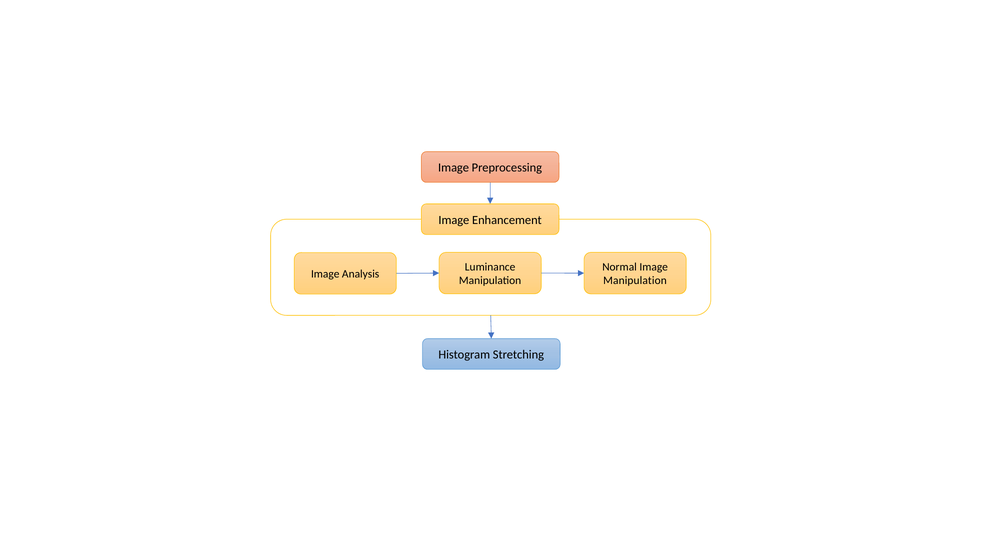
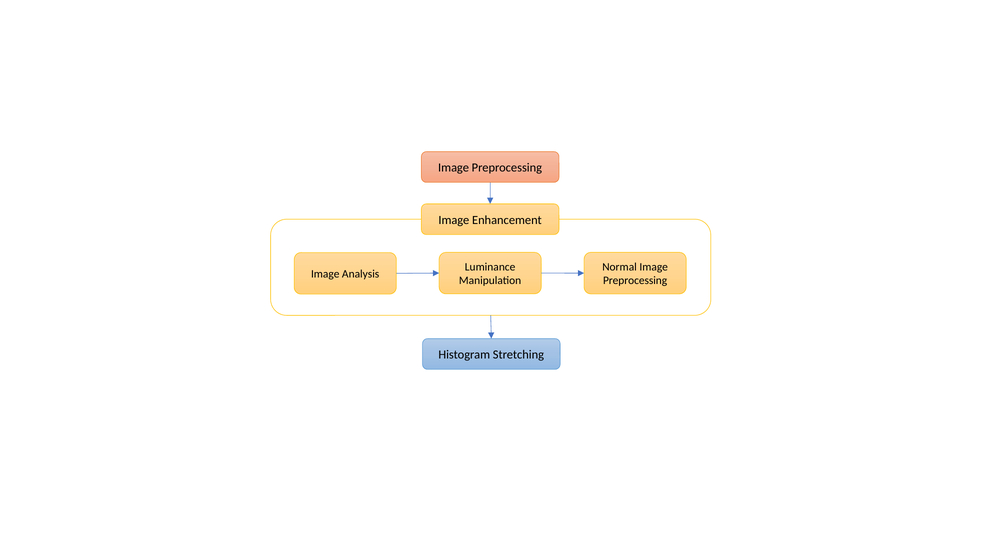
Manipulation: Manipulation -> Preprocessing (635, 281)
